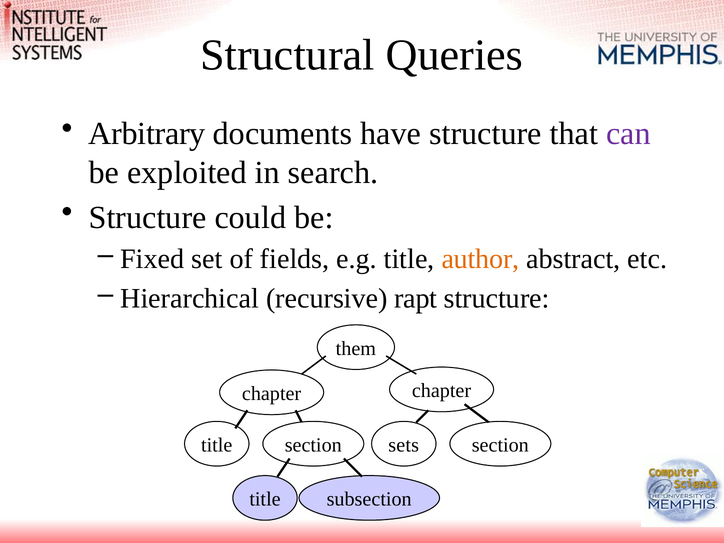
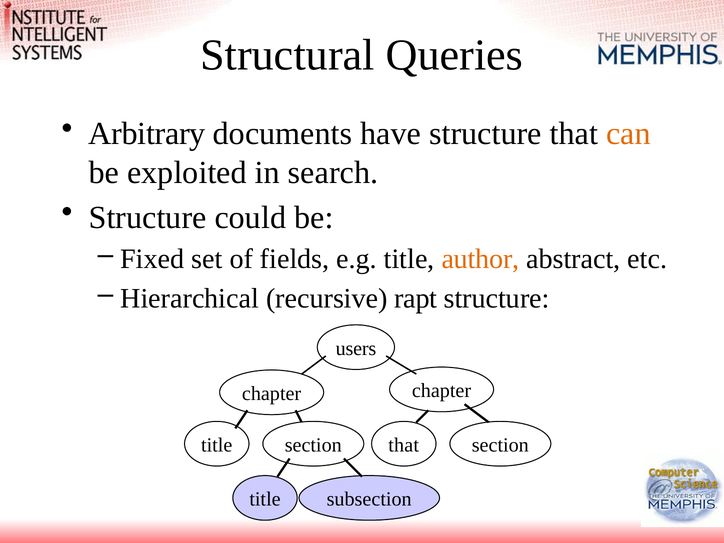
can colour: purple -> orange (628, 134)
them: them -> users (356, 349)
section sets: sets -> that (404, 445)
